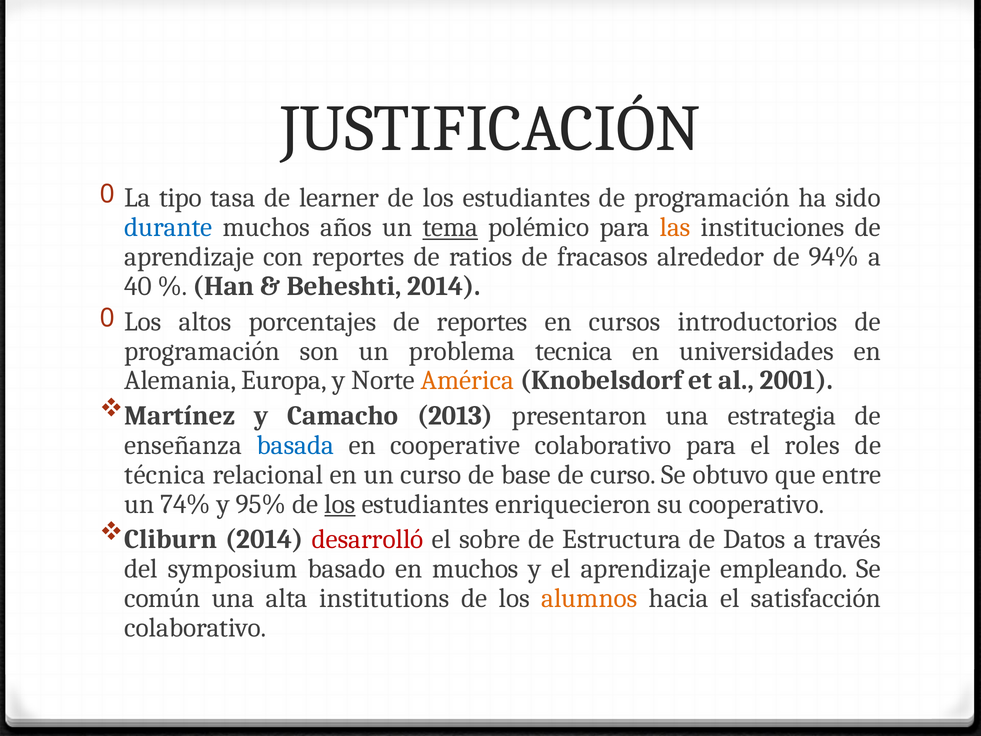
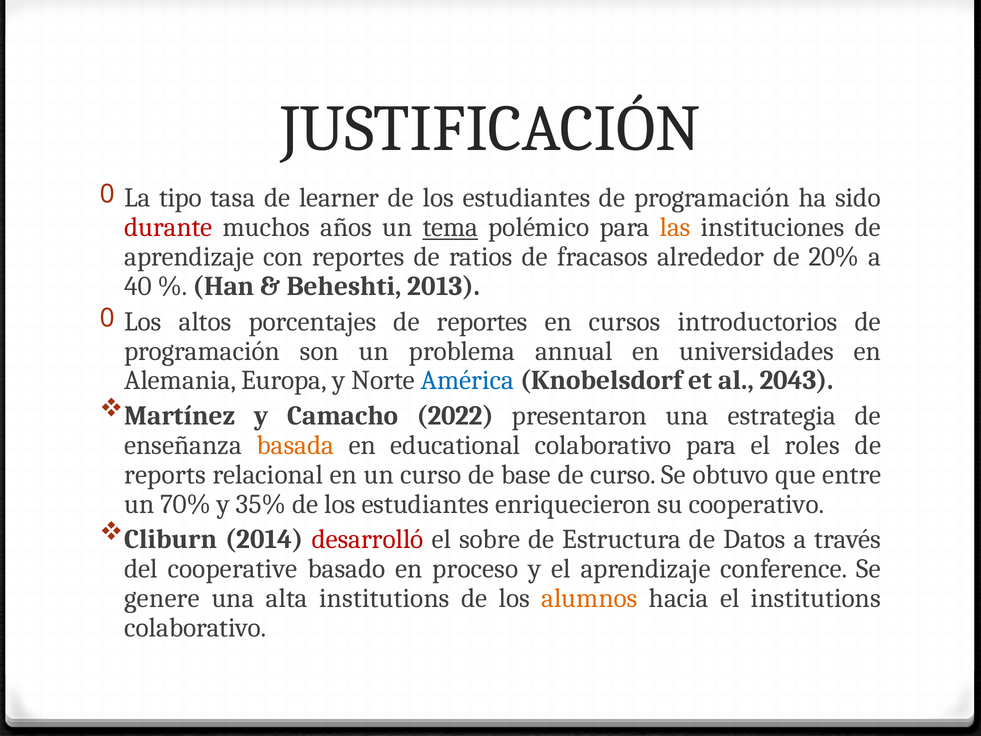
durante colour: blue -> red (168, 227)
94%: 94% -> 20% (834, 257)
Beheshti 2014: 2014 -> 2013 (444, 286)
tecnica: tecnica -> annual (574, 351)
América colour: orange -> blue (467, 380)
2001: 2001 -> 2043 (797, 380)
2013: 2013 -> 2022 (455, 416)
basada colour: blue -> orange (295, 445)
cooperative: cooperative -> educational (455, 445)
técnica: técnica -> reports (165, 475)
74%: 74% -> 70% (186, 504)
95%: 95% -> 35% (261, 504)
los underline: present -> none (340, 504)
symposium: symposium -> cooperative (233, 569)
en muchos: muchos -> proceso (475, 569)
empleando: empleando -> conference (784, 569)
común: común -> genere (162, 598)
el satisfacción: satisfacción -> institutions (816, 598)
